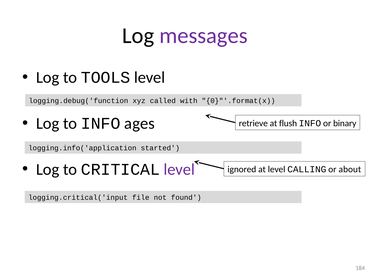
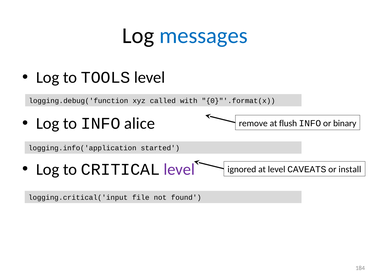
messages colour: purple -> blue (203, 36)
ages: ages -> alice (140, 124)
retrieve: retrieve -> remove (253, 123)
CALLING: CALLING -> CAVEATS (307, 170)
about: about -> install (350, 170)
